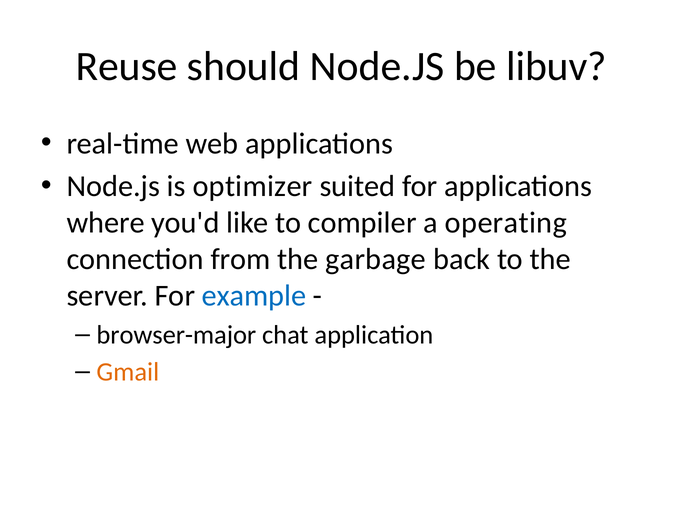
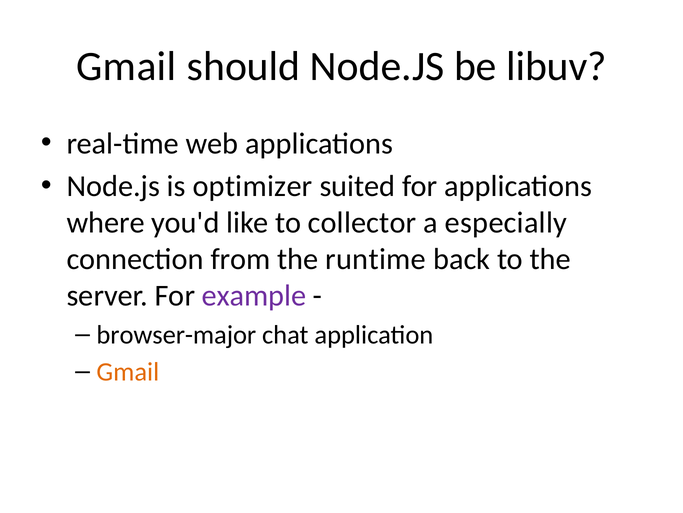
Reuse: Reuse -> Gmail (126, 66)
compiler: compiler -> collector (362, 222)
operating: operating -> especially (506, 222)
garbage: garbage -> runtime (376, 259)
example colour: blue -> purple (254, 295)
